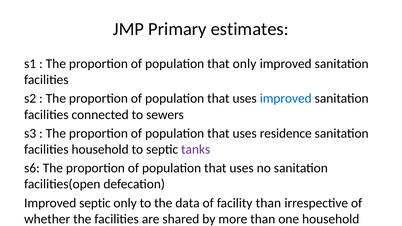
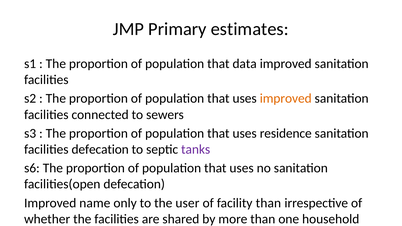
that only: only -> data (245, 64)
improved colour: blue -> orange (286, 99)
facilities household: household -> defecation (100, 150)
Improved septic: septic -> name (95, 203)
the data: data -> user (187, 203)
